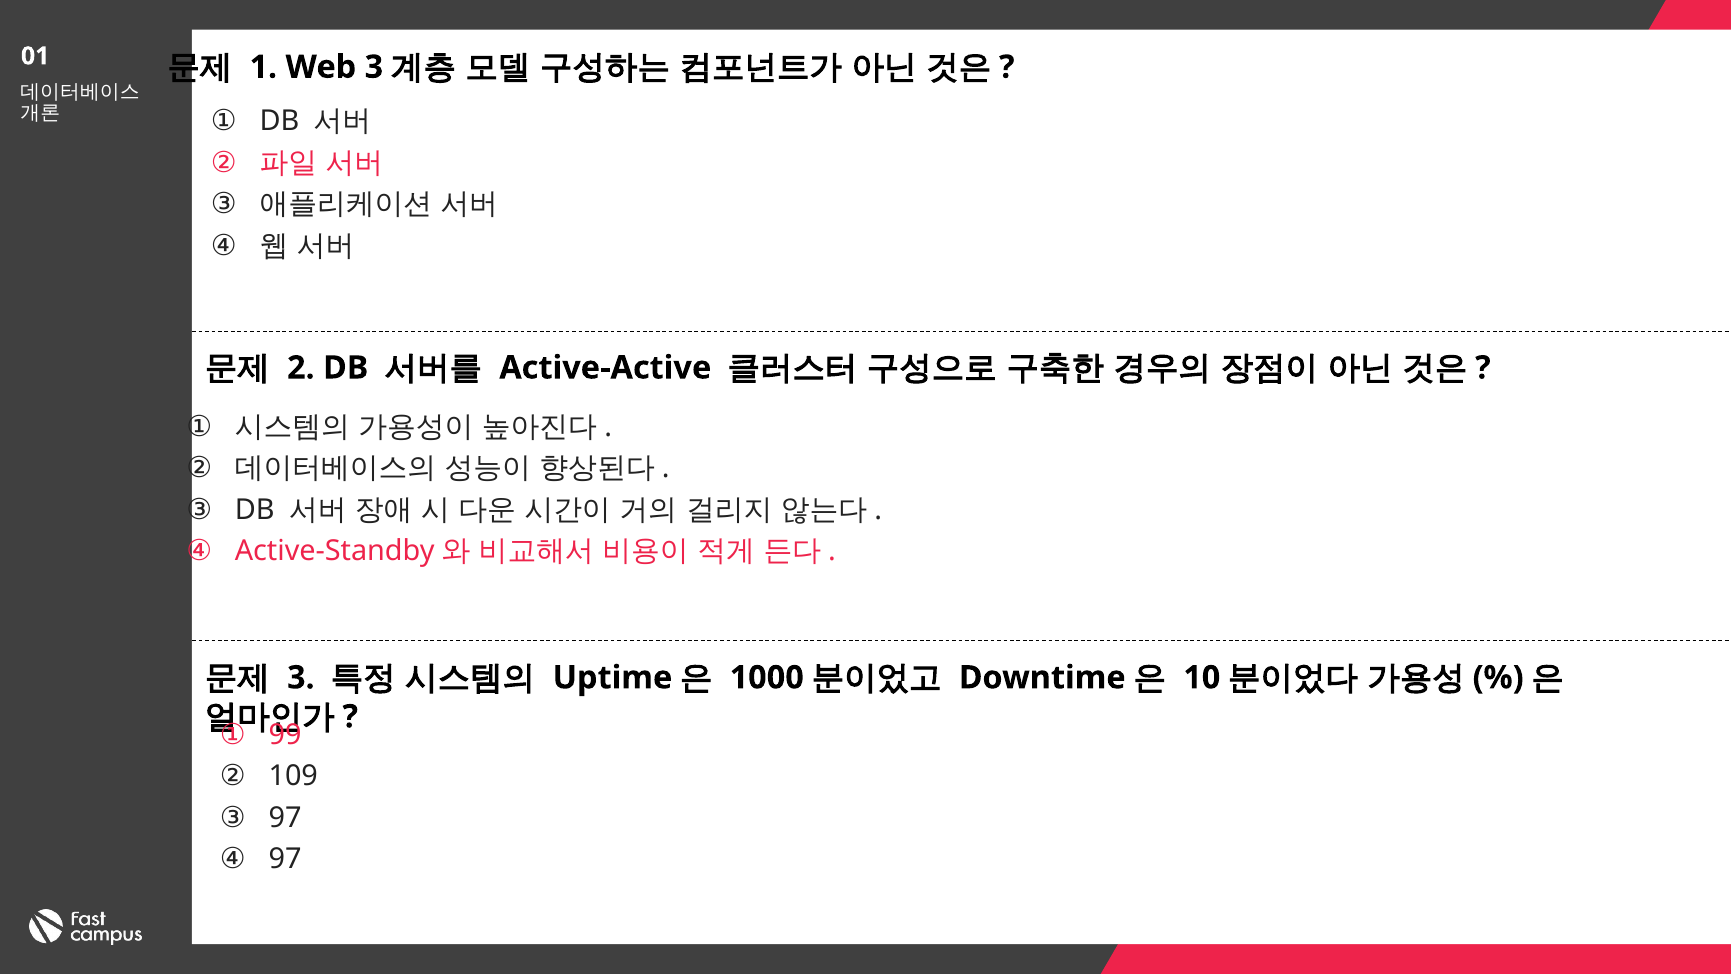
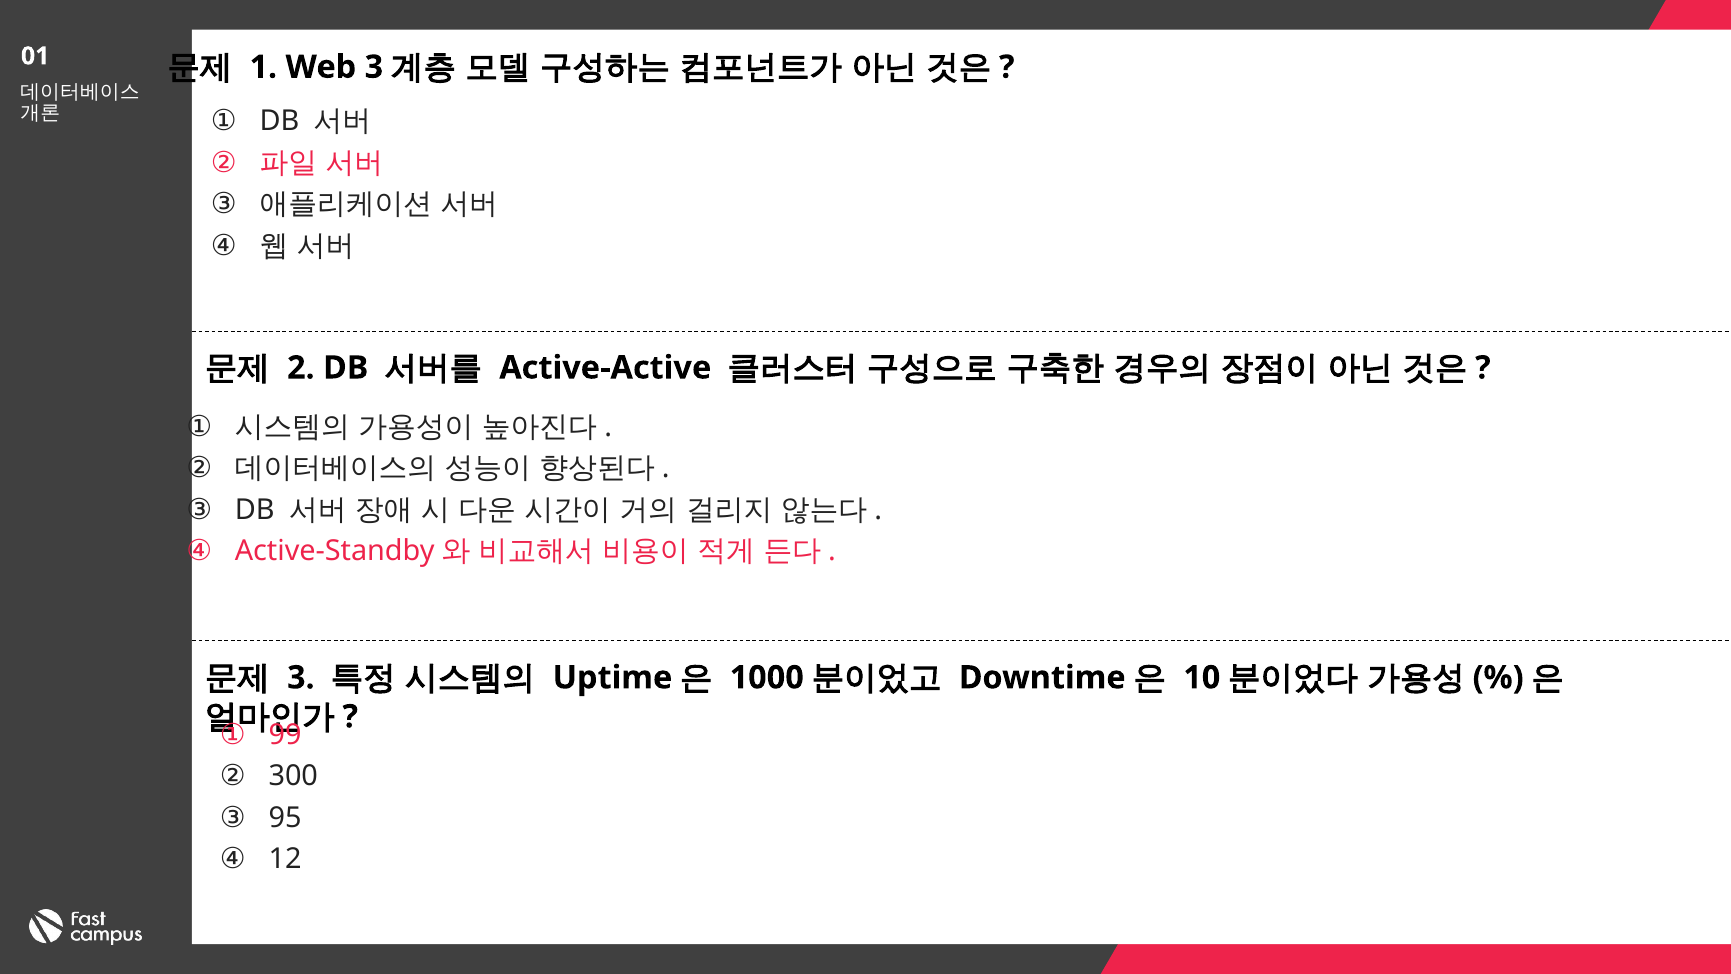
109: 109 -> 300 (293, 776)
97: 97 -> 95 (285, 817)
97: 97 -> 12 (285, 859)
